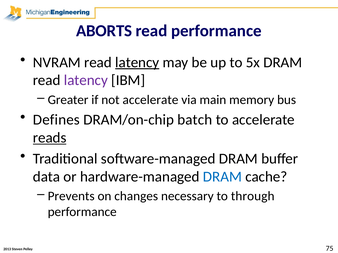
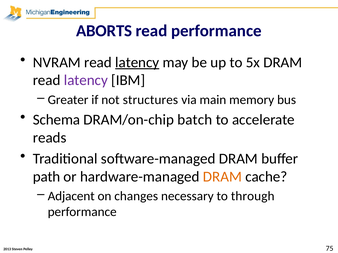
not accelerate: accelerate -> structures (150, 100)
Defines: Defines -> Schema (57, 120)
reads underline: present -> none (50, 138)
data: data -> path (47, 177)
DRAM colour: blue -> orange (222, 177)
Prevents: Prevents -> Adjacent (71, 196)
